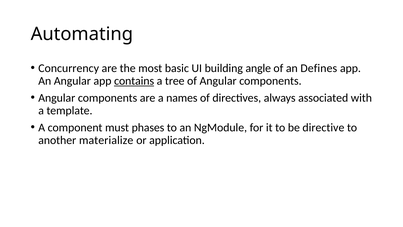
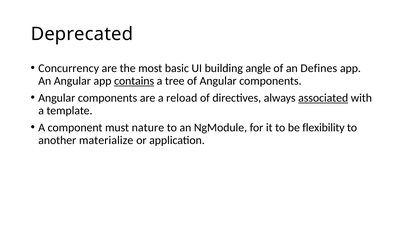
Automating: Automating -> Deprecated (82, 34)
names: names -> reload (182, 98)
associated underline: none -> present (323, 98)
phases: phases -> nature (148, 127)
directive: directive -> flexibility (324, 127)
